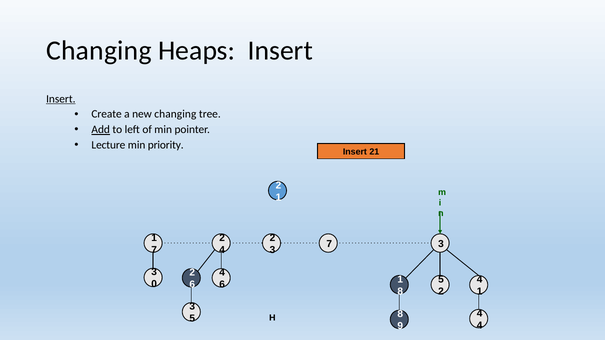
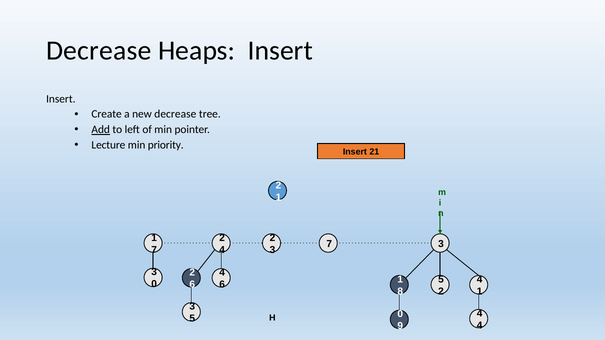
Changing: Changing -> Decrease (99, 51)
Insert underline: present -> none (61, 99)
new changing: changing -> decrease (175, 114)
H 8: 8 -> 0 (400, 314)
